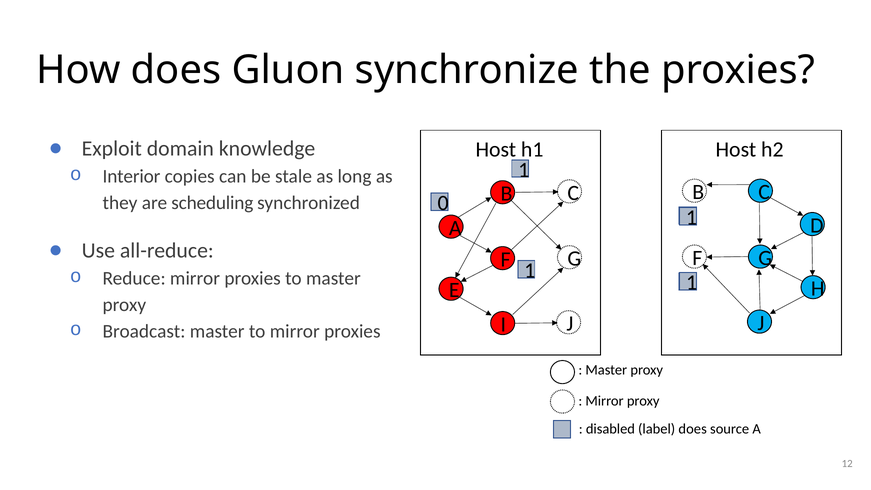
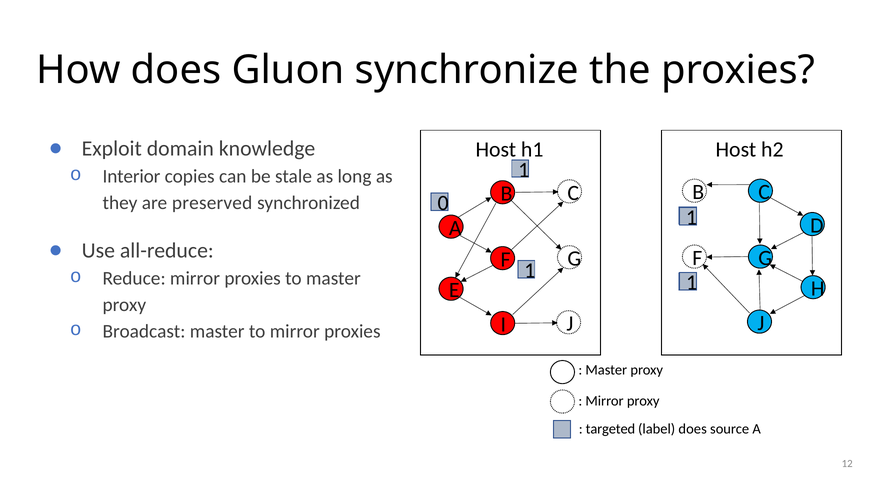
scheduling: scheduling -> preserved (212, 203)
disabled: disabled -> targeted (610, 429)
